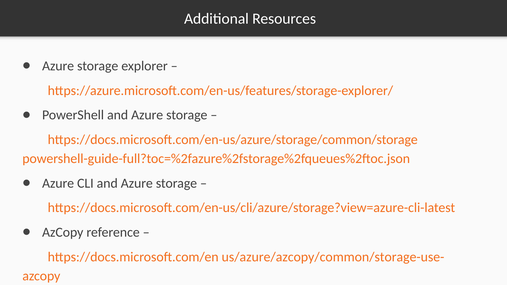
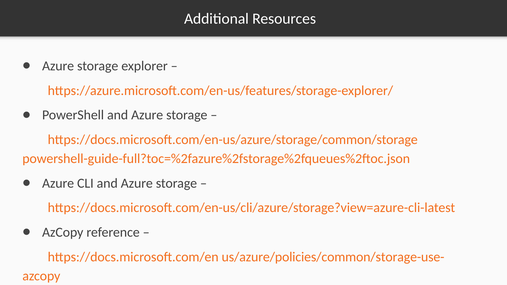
us/azure/azcopy/common/storage-use-: us/azure/azcopy/common/storage-use- -> us/azure/policies/common/storage-use- (333, 257)
